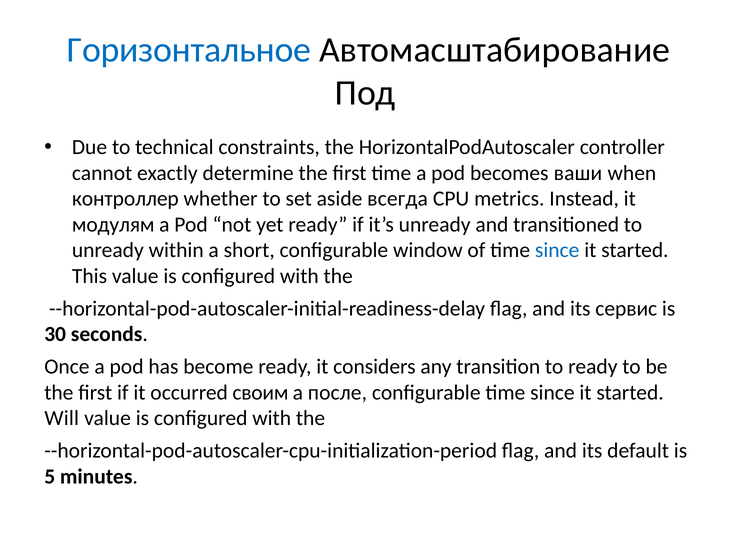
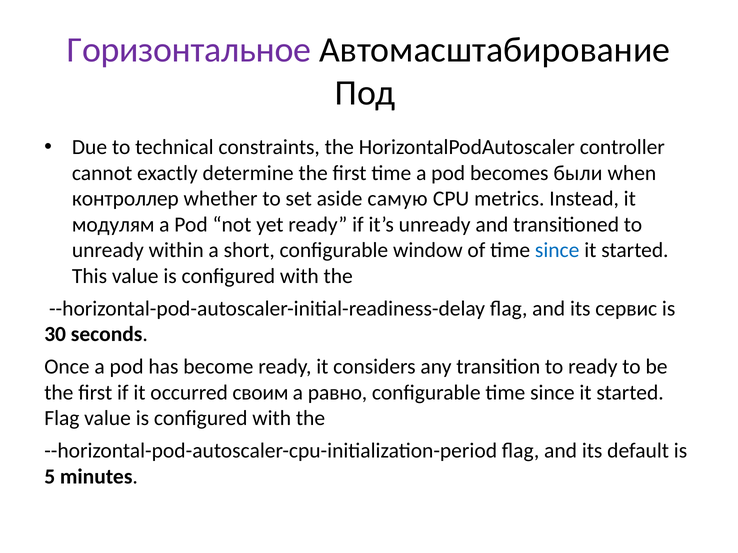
Горизонтальное colour: blue -> purple (189, 50)
ваши: ваши -> были (578, 173)
всегда: всегда -> самую (398, 199)
после: после -> равно (338, 393)
Will: Will -> Flag (62, 419)
